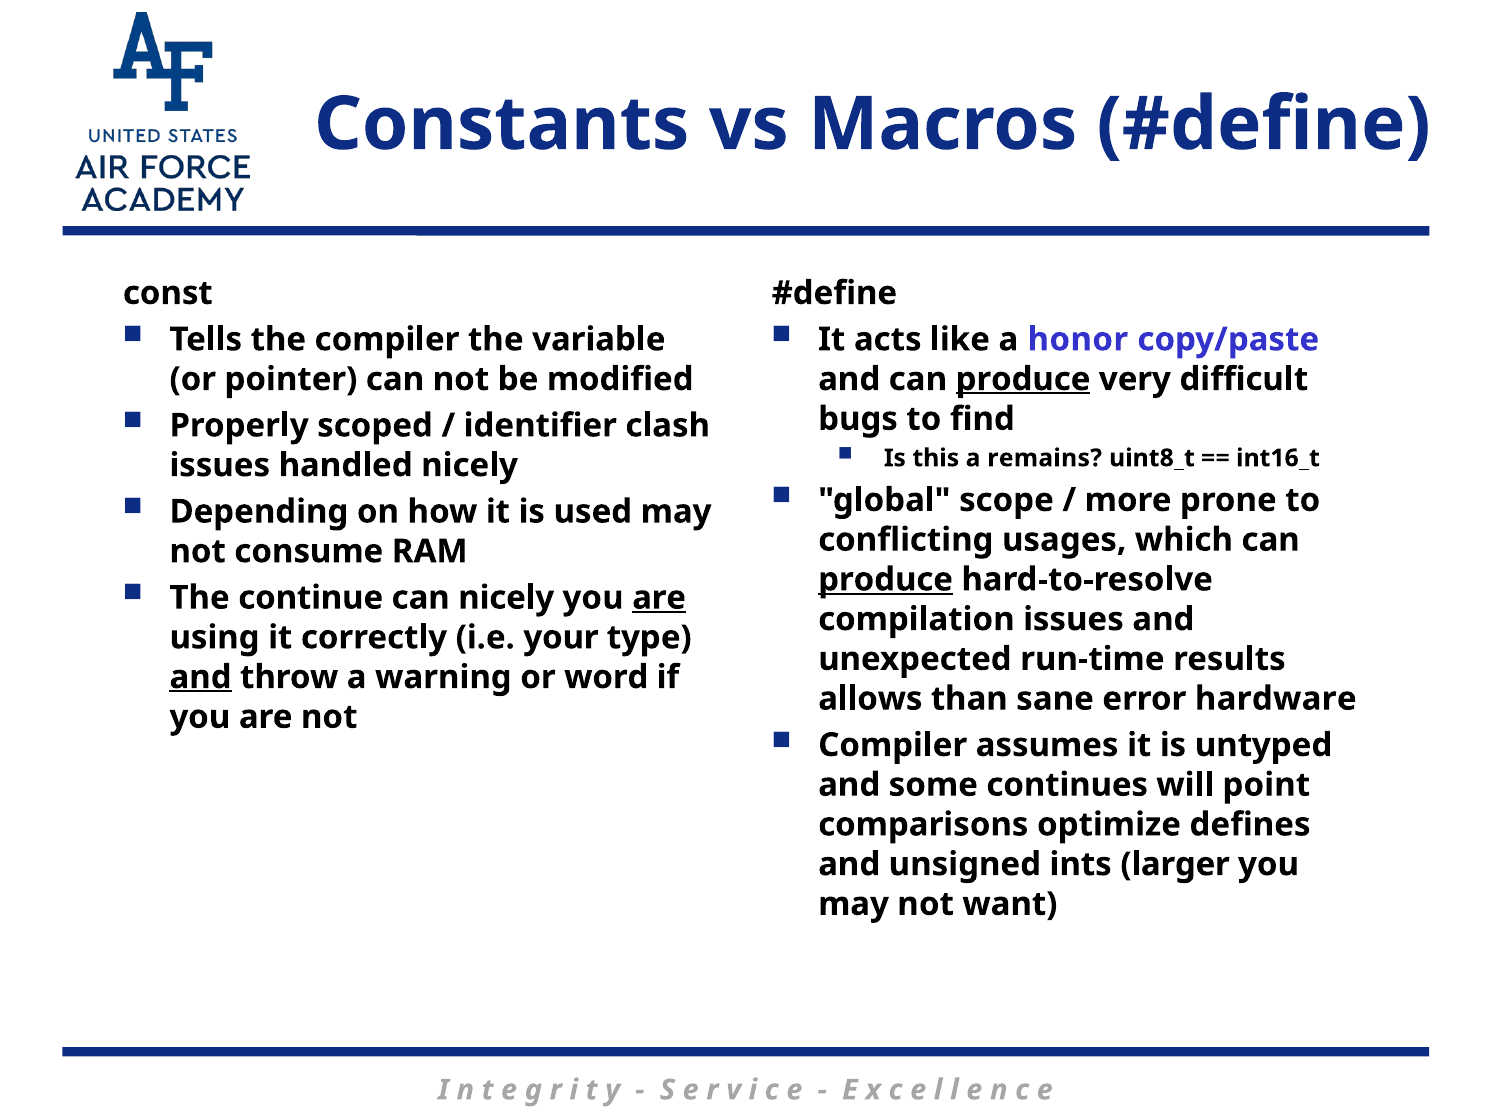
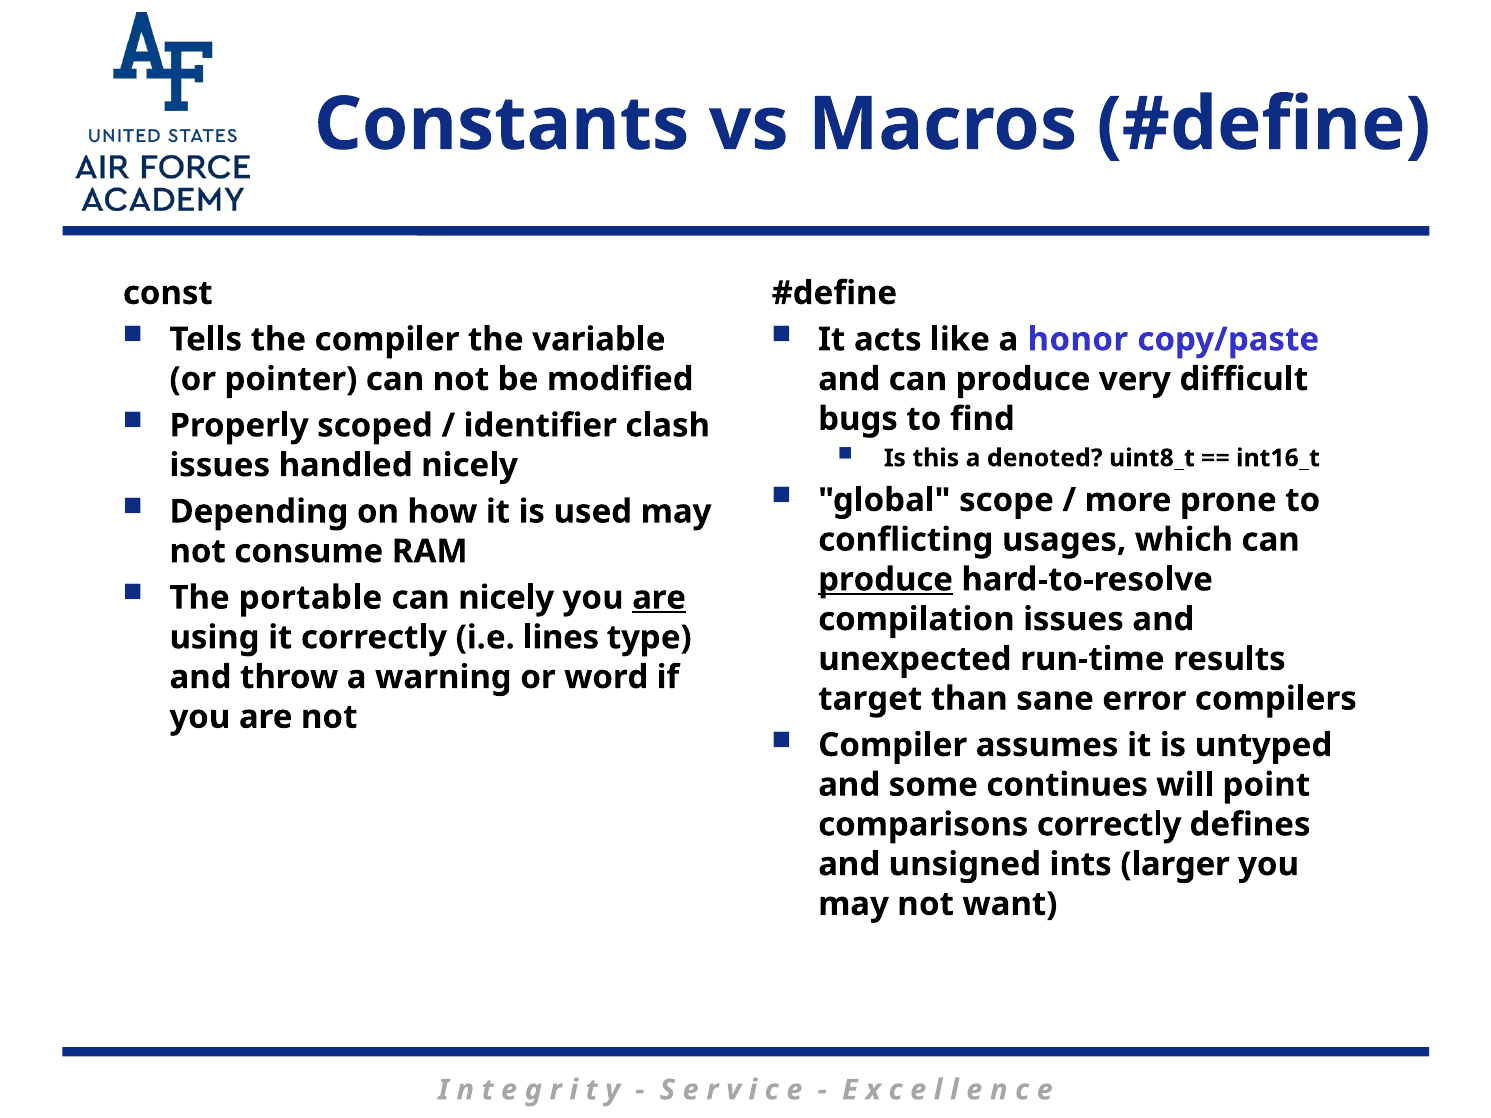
produce underline: present -> none (1023, 379)
remains: remains -> denoted (1045, 458)
continue: continue -> portable (310, 598)
your: your -> lines (561, 638)
and underline: present -> none (201, 677)
allows: allows -> target (870, 699)
hardware: hardware -> compilers (1276, 699)
comparisons optimize: optimize -> correctly (1109, 825)
